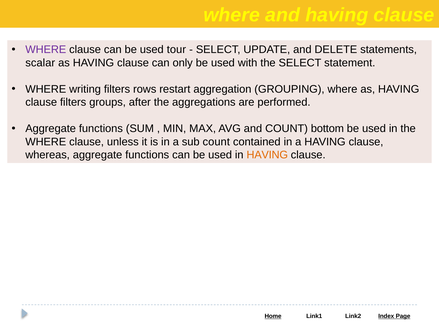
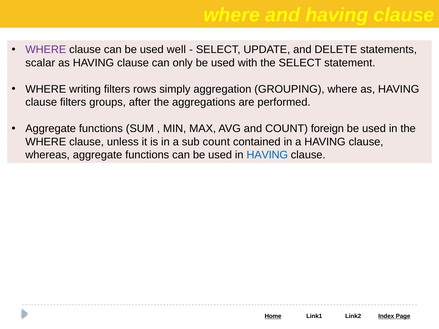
tour: tour -> well (176, 50)
restart: restart -> simply (175, 89)
bottom: bottom -> foreign (327, 129)
HAVING colour: orange -> blue (267, 155)
